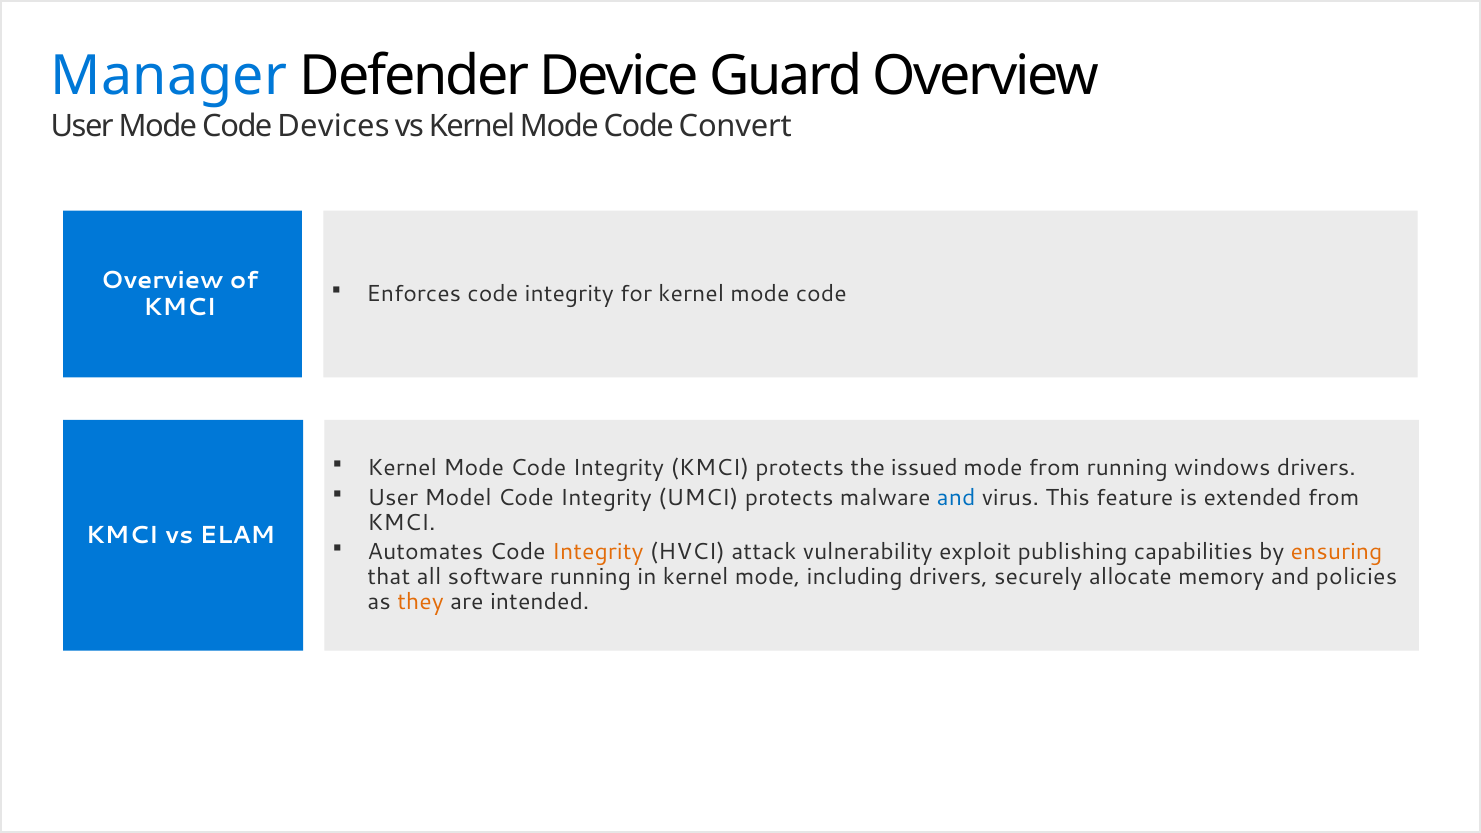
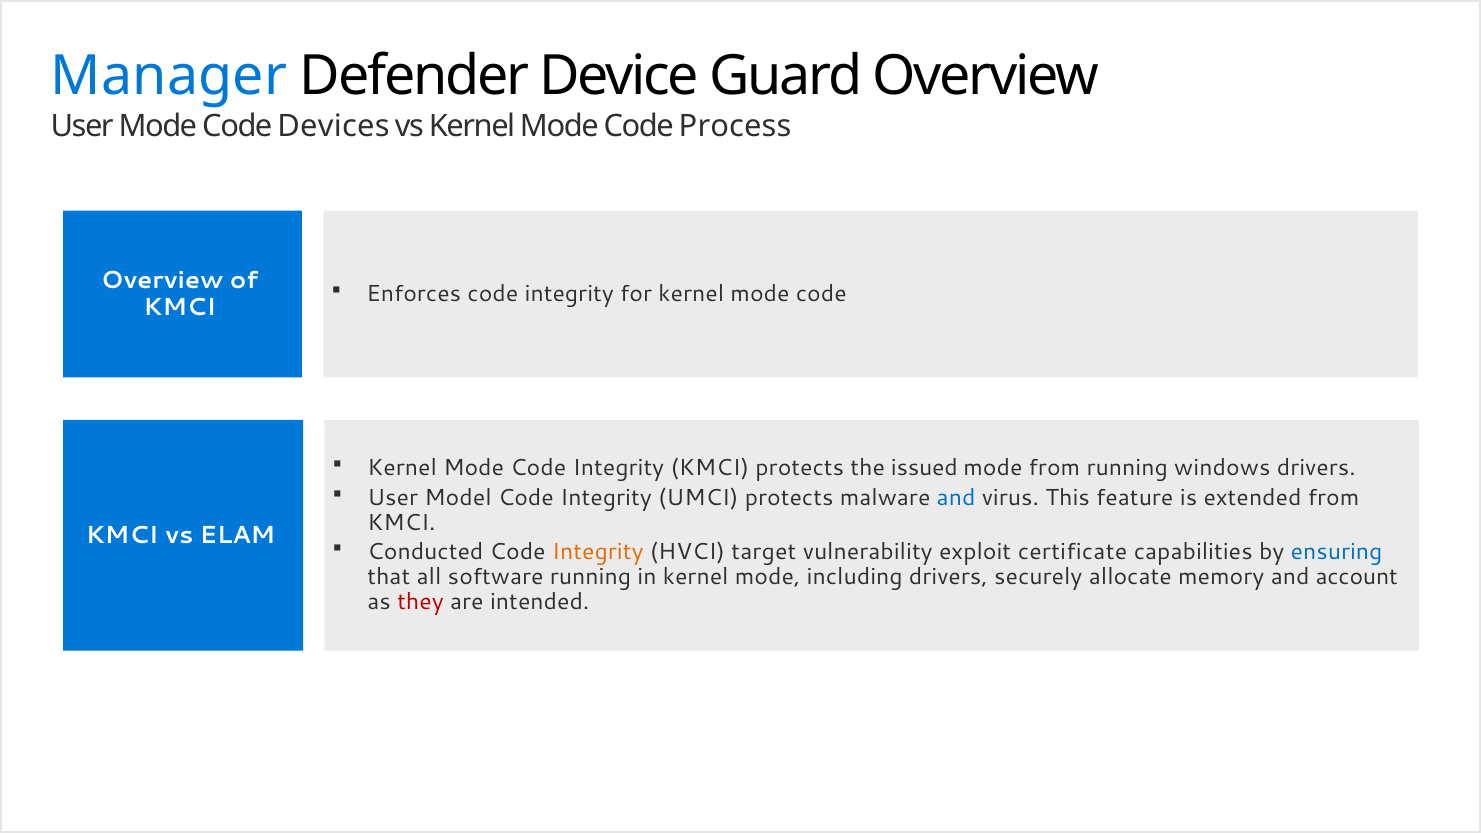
Convert: Convert -> Process (735, 126)
Automates: Automates -> Conducted (425, 552)
attack: attack -> target (764, 552)
publishing: publishing -> certificate (1072, 552)
ensuring colour: orange -> blue (1337, 552)
policies: policies -> account (1357, 577)
they colour: orange -> red (421, 602)
